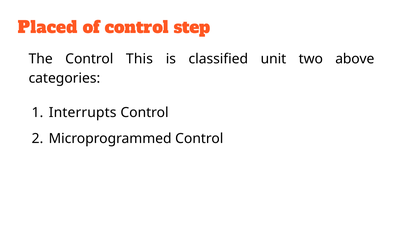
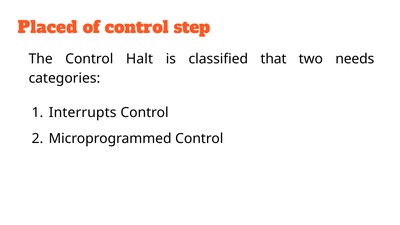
This: This -> Halt (139, 59)
unit: unit -> that (273, 59)
above: above -> needs (355, 59)
